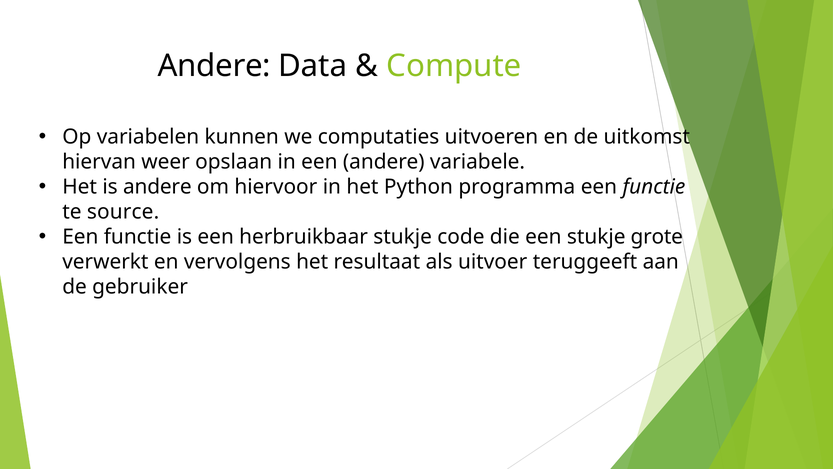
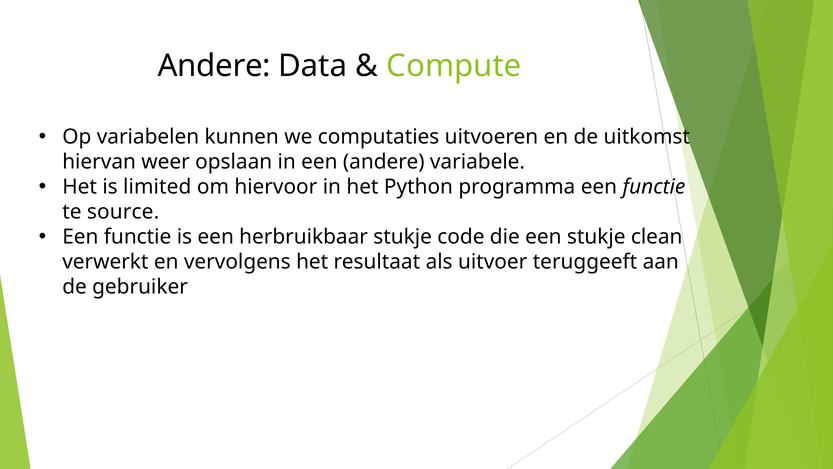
is andere: andere -> limited (157, 187)
grote: grote -> clean (657, 237)
